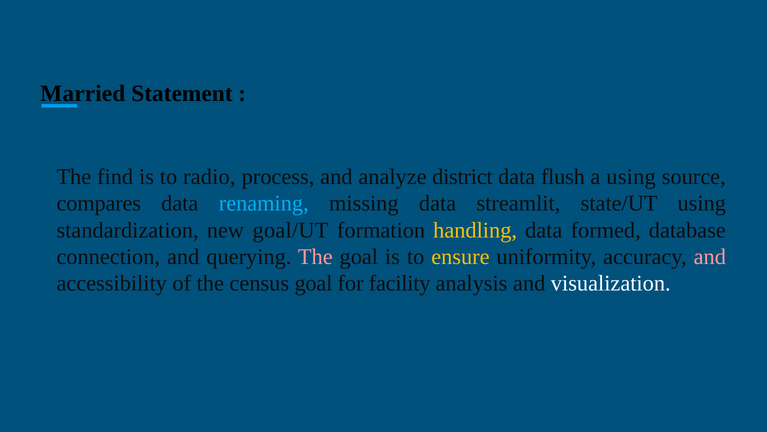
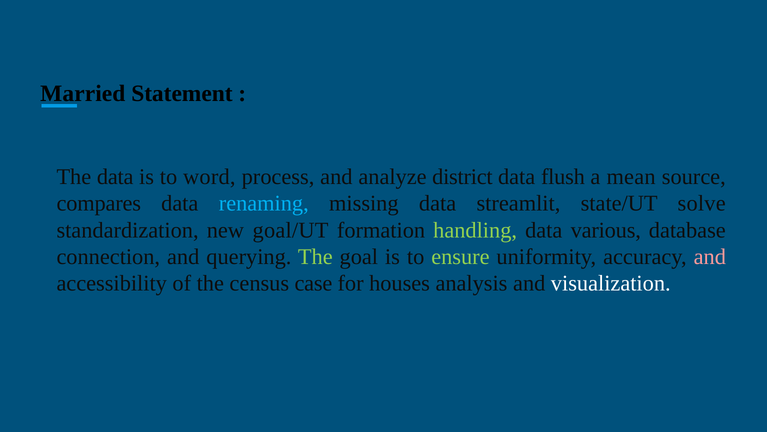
The find: find -> data (115, 177)
radio: radio -> word (209, 177)
a using: using -> mean (631, 177)
state/UT using: using -> solve (702, 203)
handling colour: yellow -> light green (475, 230)
formed: formed -> various (606, 230)
The colour: pink -> light green (315, 256)
ensure colour: yellow -> light green (460, 256)
census goal: goal -> case (313, 283)
facility: facility -> houses (400, 283)
